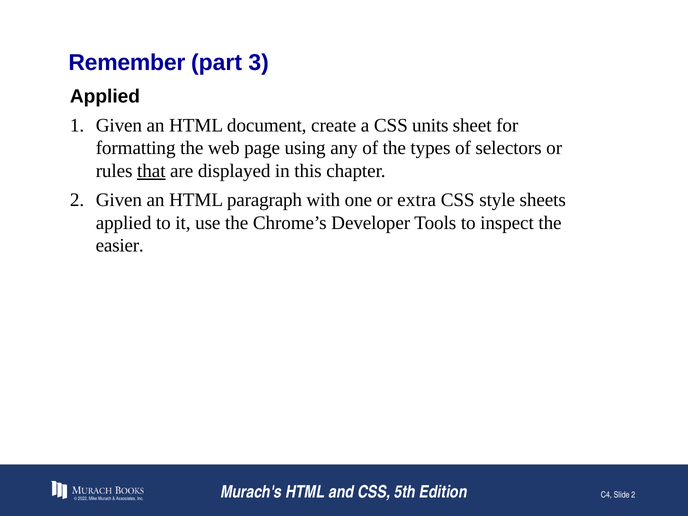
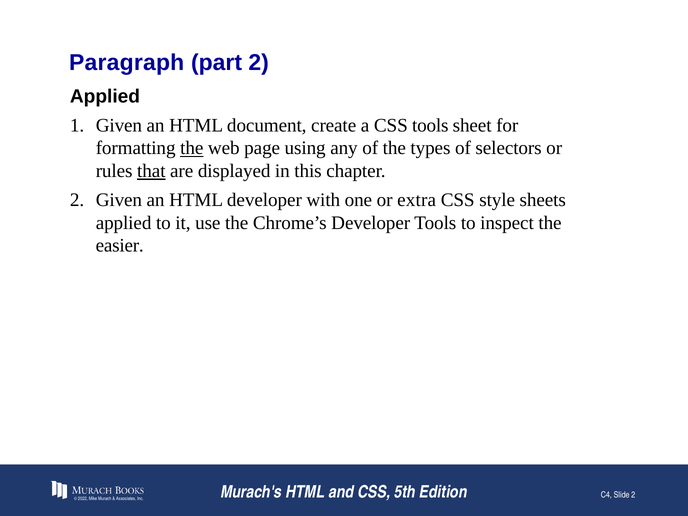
Remember: Remember -> Paragraph (127, 63)
part 3: 3 -> 2 (259, 63)
CSS units: units -> tools (430, 125)
the underline: none -> present (192, 148)
HTML paragraph: paragraph -> developer (264, 200)
